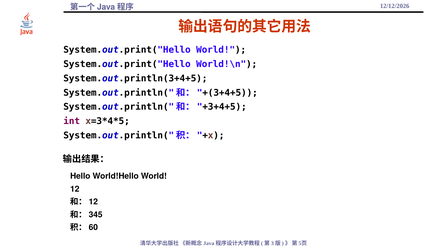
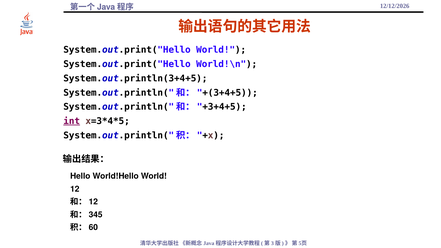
int underline: none -> present (72, 121)
